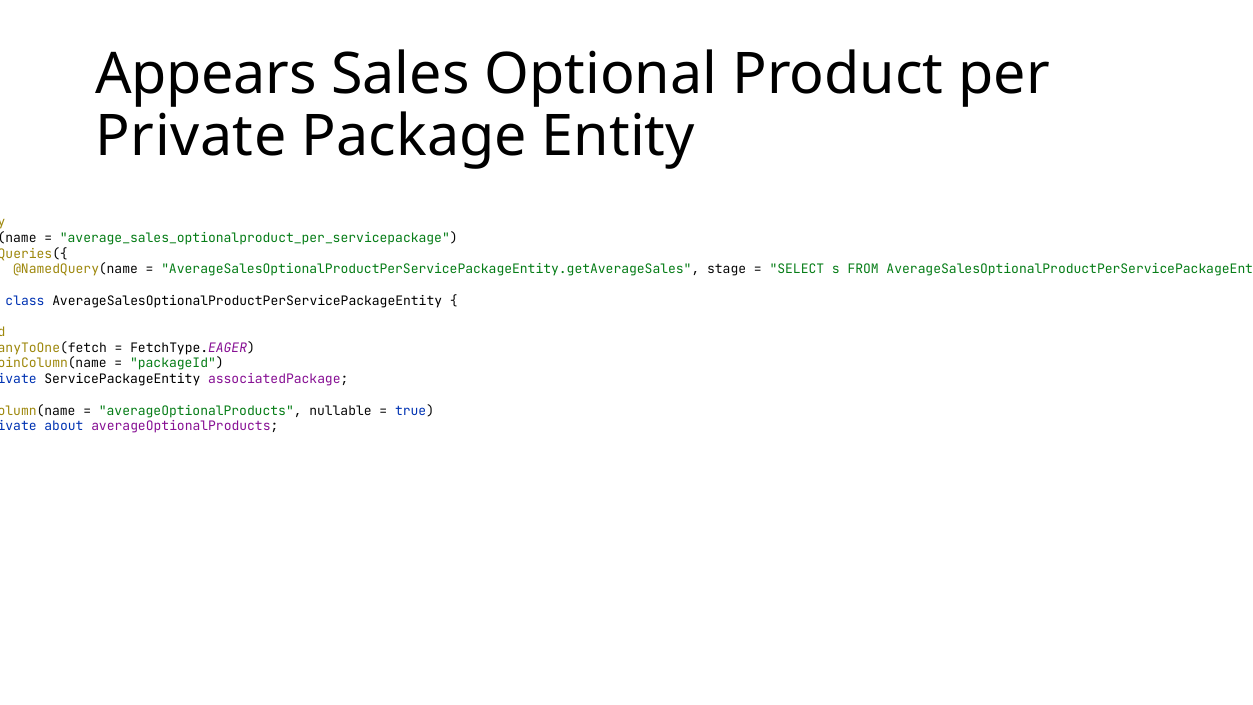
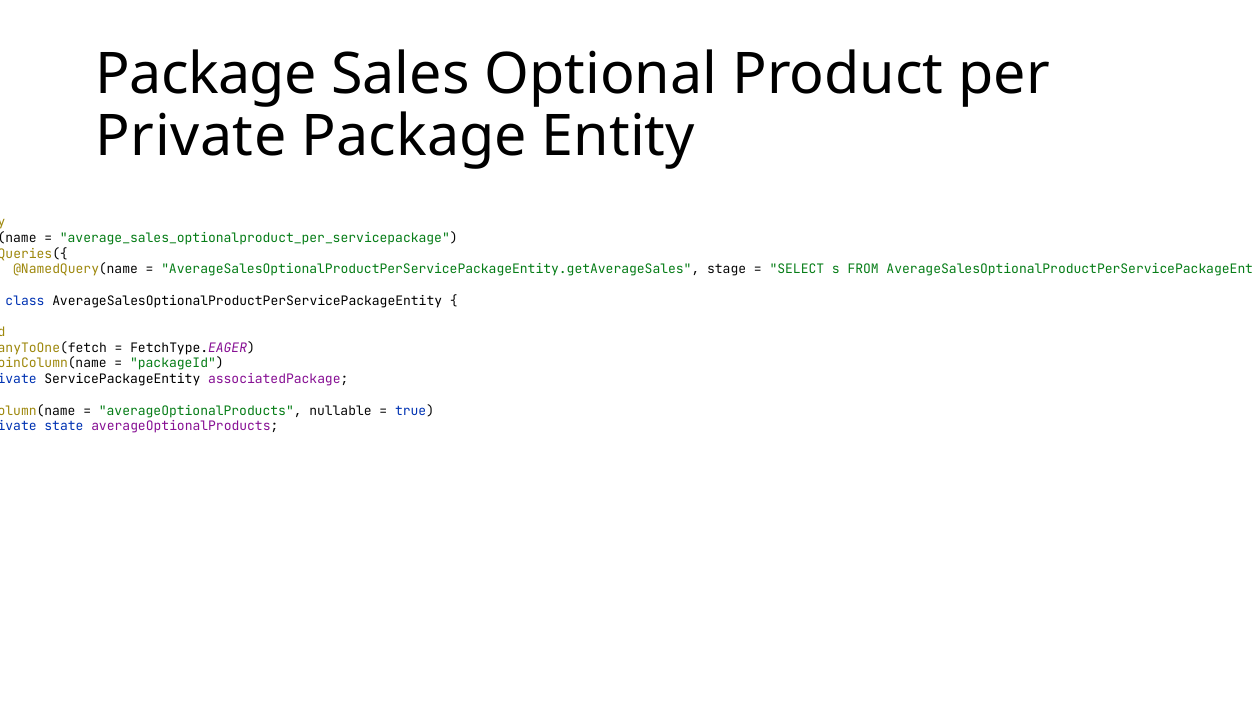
Appears: Appears -> Package (206, 74)
about: about -> state (64, 426)
